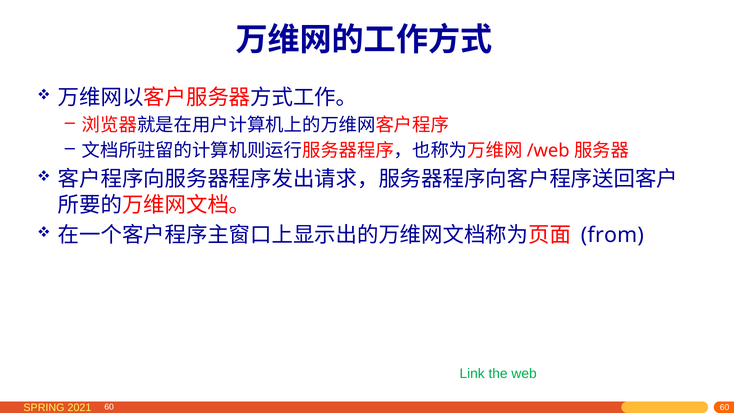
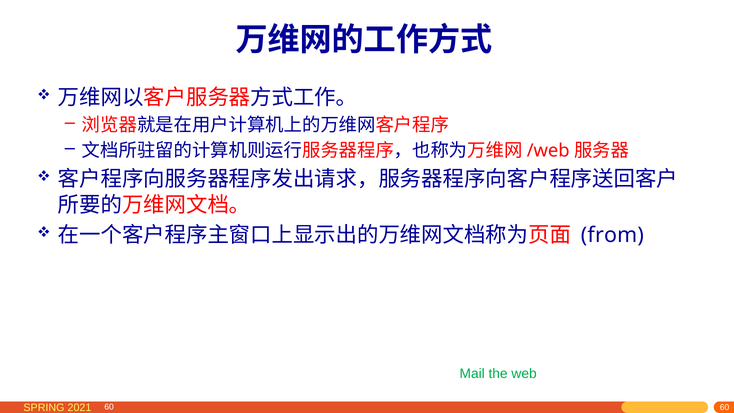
Link: Link -> Mail (472, 373)
